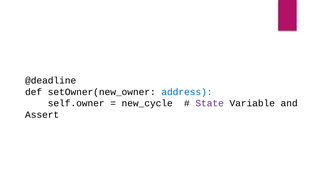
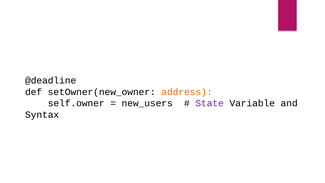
address colour: blue -> orange (187, 92)
new_cycle: new_cycle -> new_users (147, 103)
Assert: Assert -> Syntax (42, 115)
